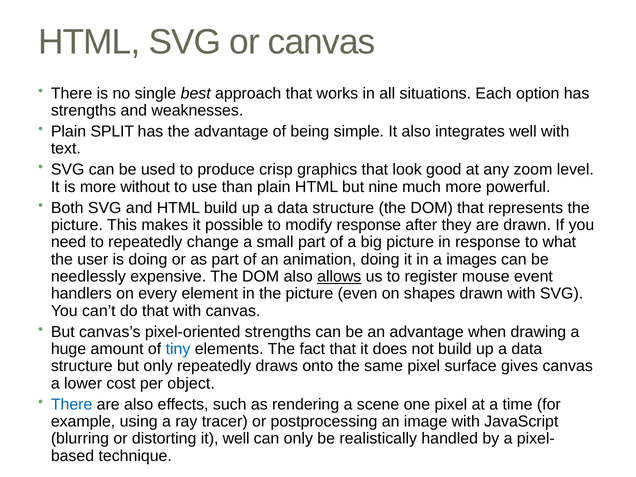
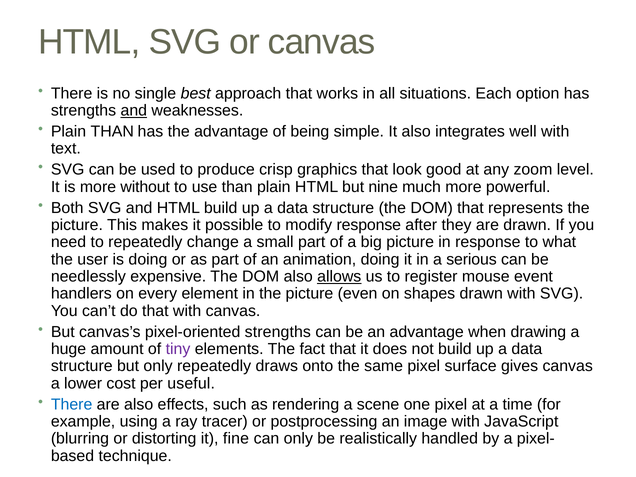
and underline: none -> present (134, 111)
Plain SPLIT: SPLIT -> THAN (112, 131)
images: images -> serious (471, 259)
tiny colour: blue -> purple (178, 349)
object: object -> useful (191, 383)
it well: well -> fine (236, 439)
